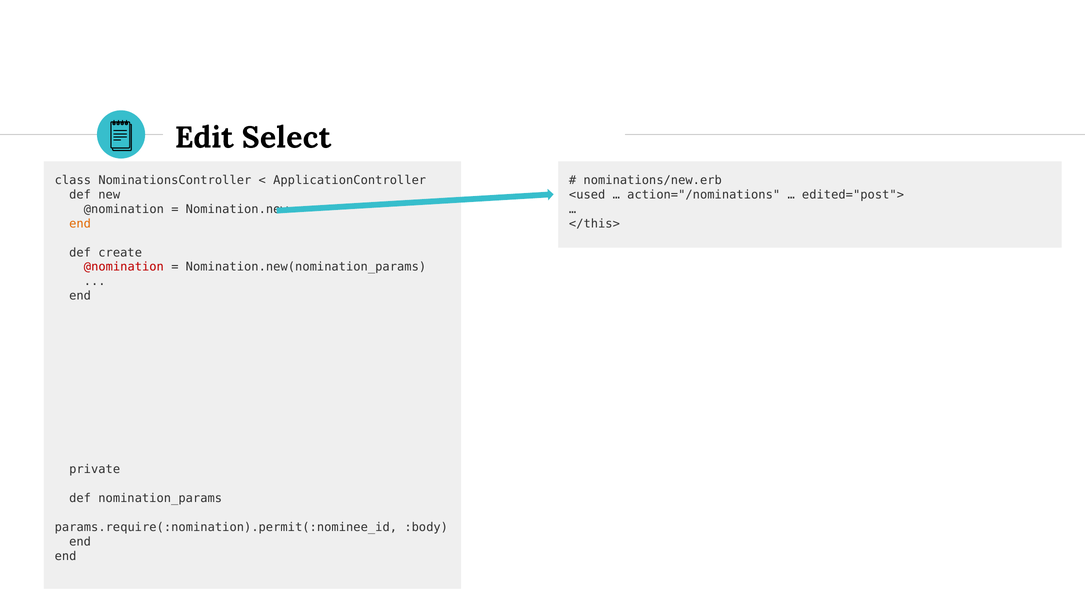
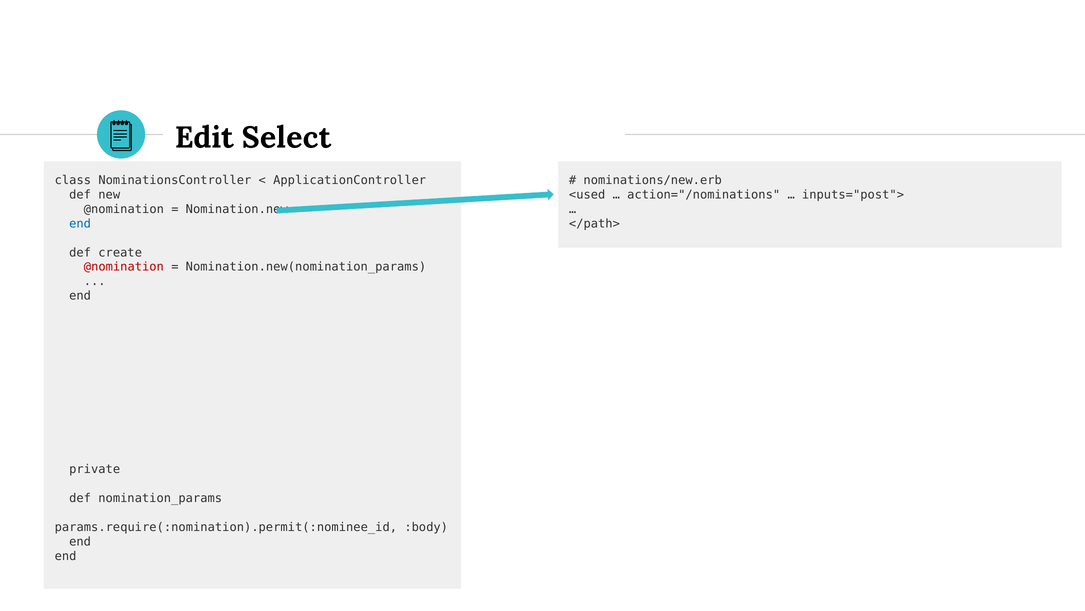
edited="post">: edited="post"> -> inputs="post"> (853, 195)
end colour: orange -> blue (80, 223)
</this>: </this> -> </path> (594, 223)
